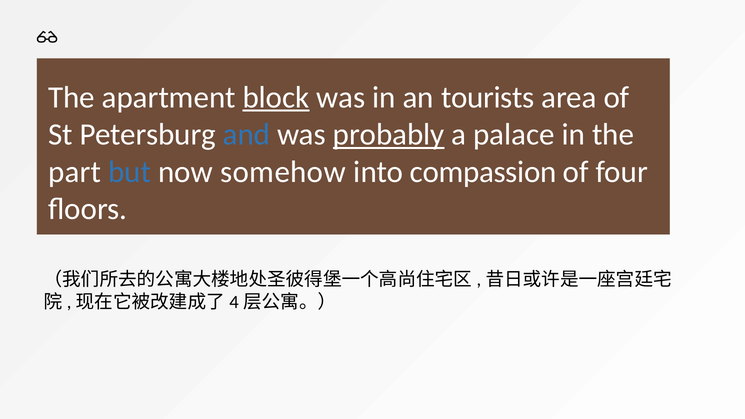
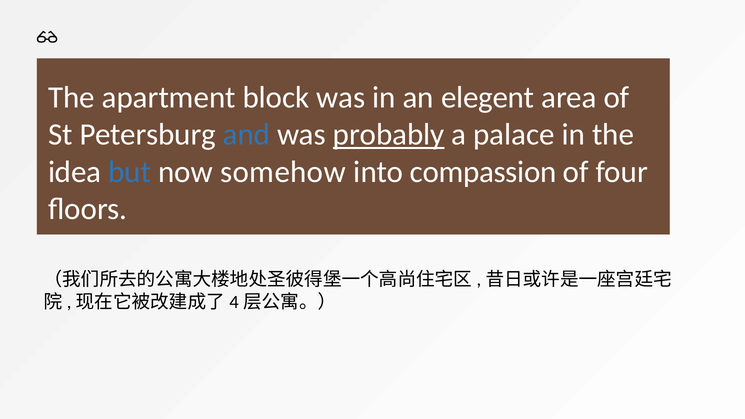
block underline: present -> none (276, 97)
tourists: tourists -> elegent (488, 97)
part: part -> idea (75, 172)
